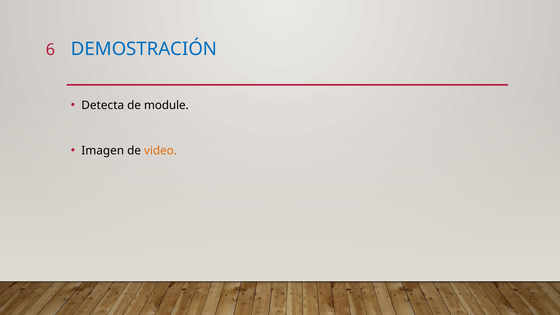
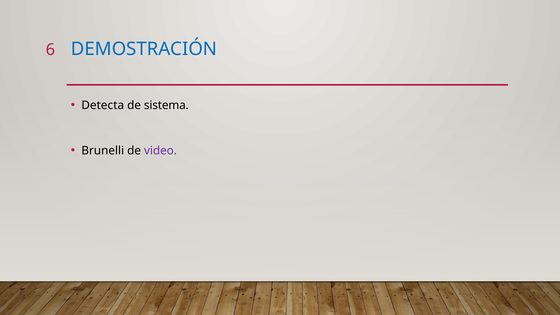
module: module -> sistema (166, 105)
Imagen: Imagen -> Brunelli (103, 151)
video colour: orange -> purple (160, 151)
